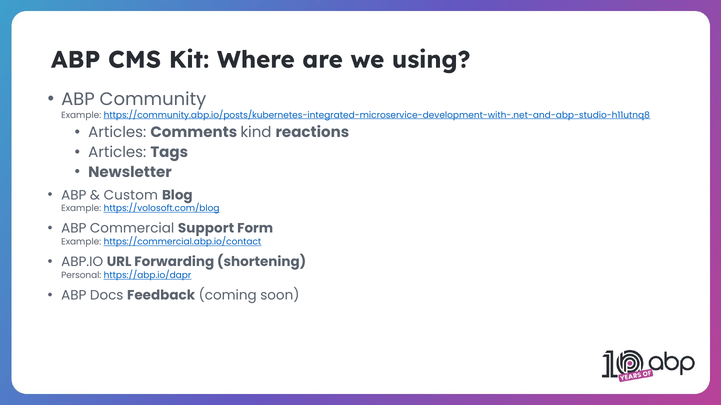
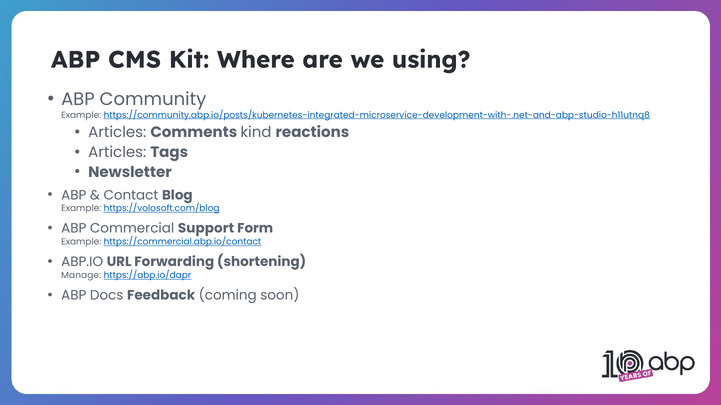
Custom: Custom -> Contact (131, 195)
Personal: Personal -> Manage (81, 276)
